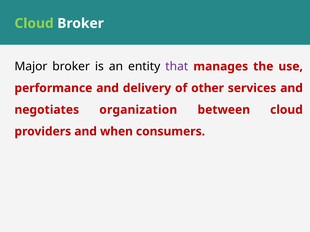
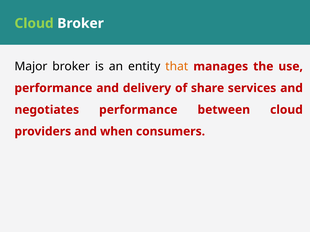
that colour: purple -> orange (177, 67)
other: other -> share (208, 88)
negotiates organization: organization -> performance (138, 110)
